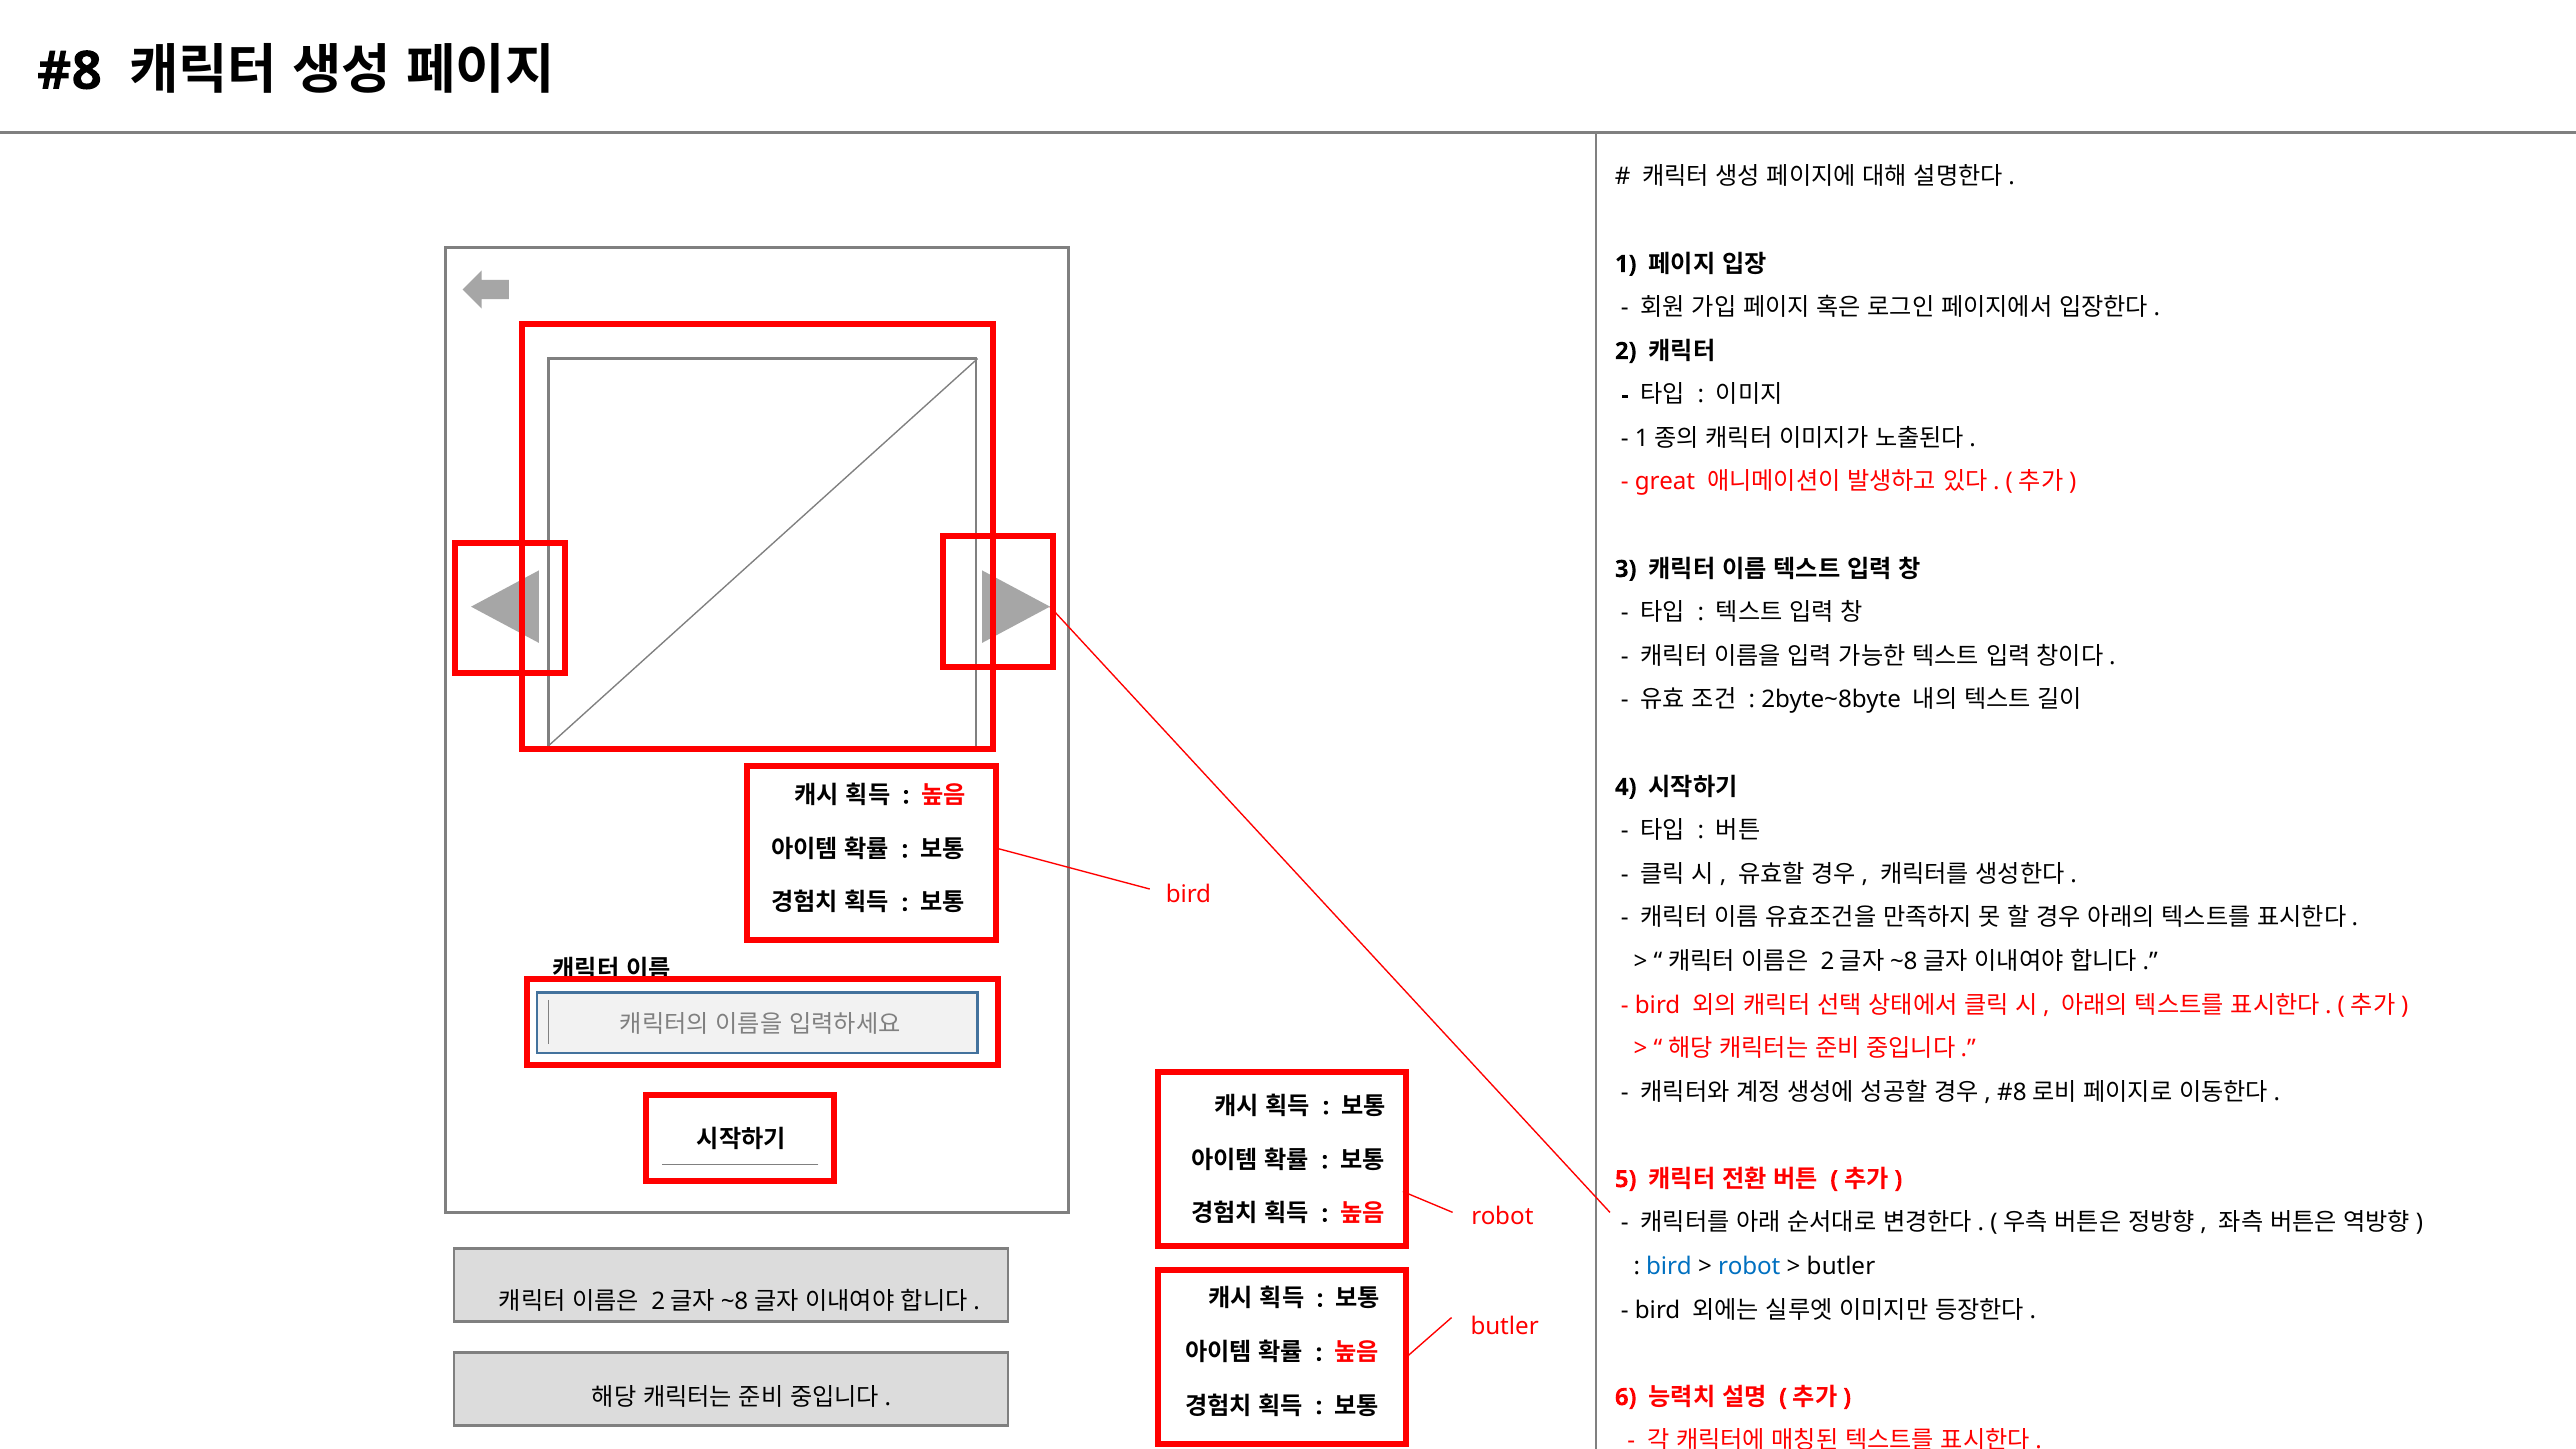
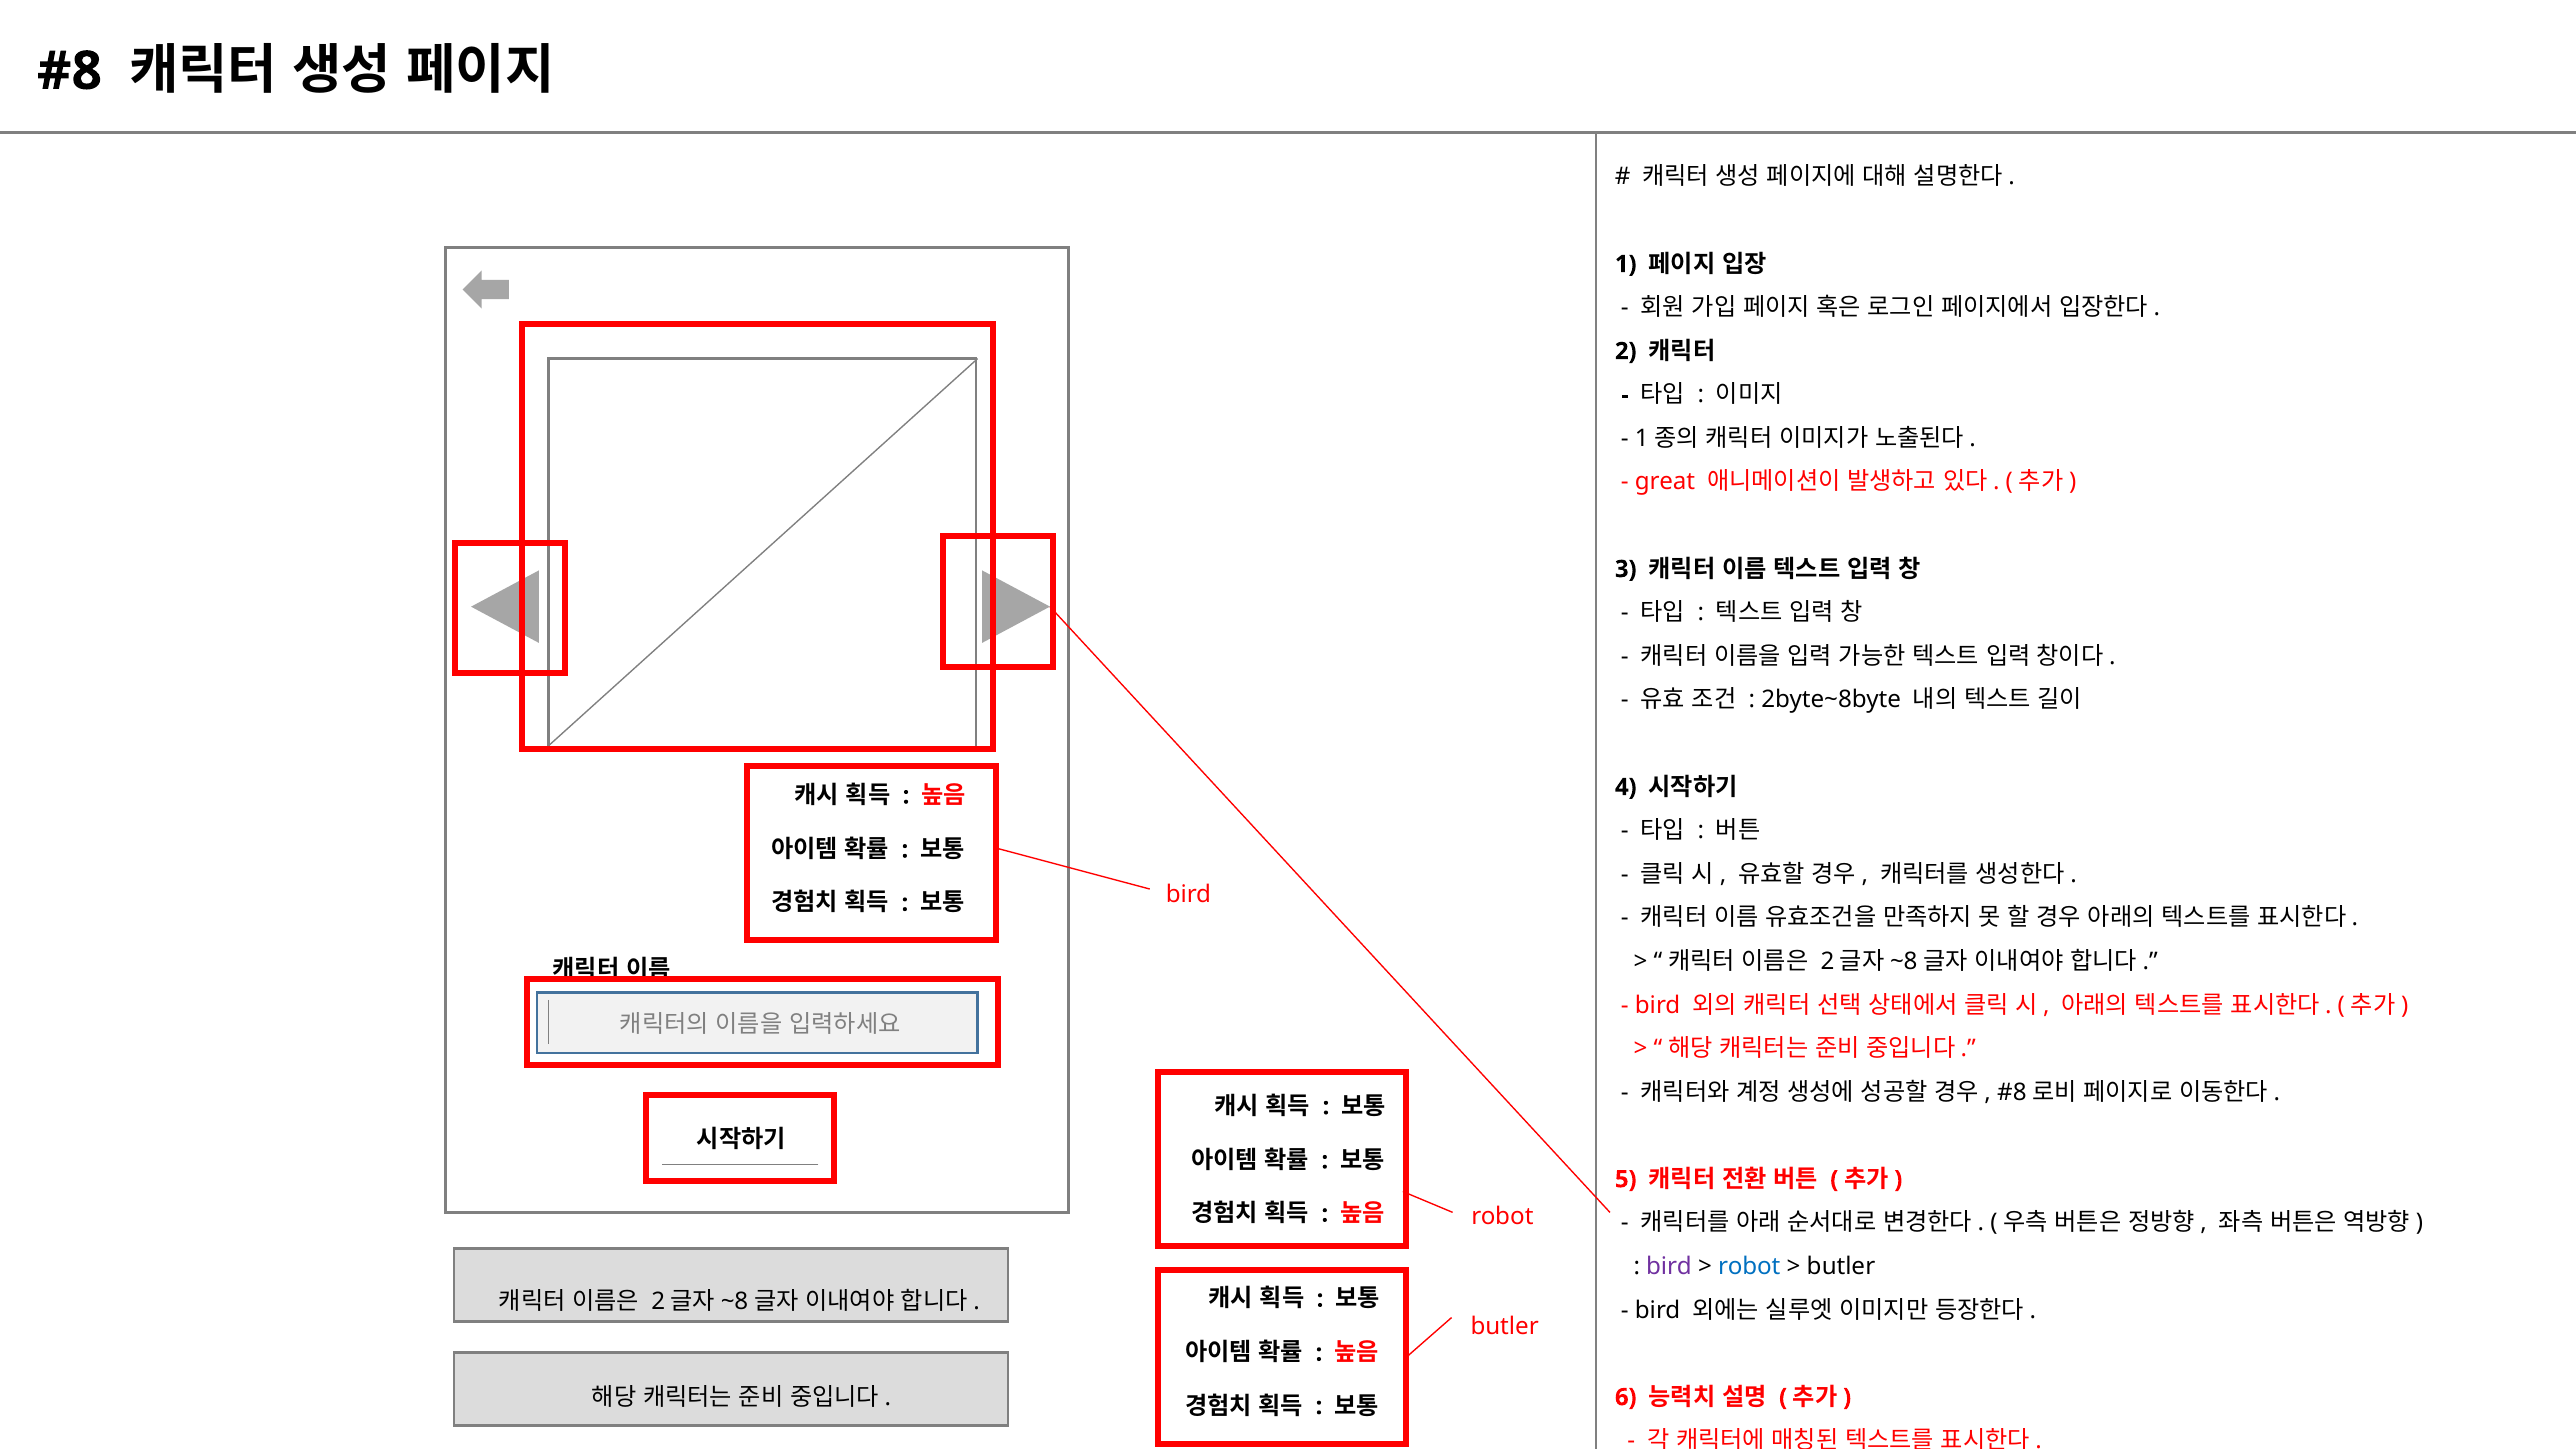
bird colour: blue -> purple (1669, 1267)
